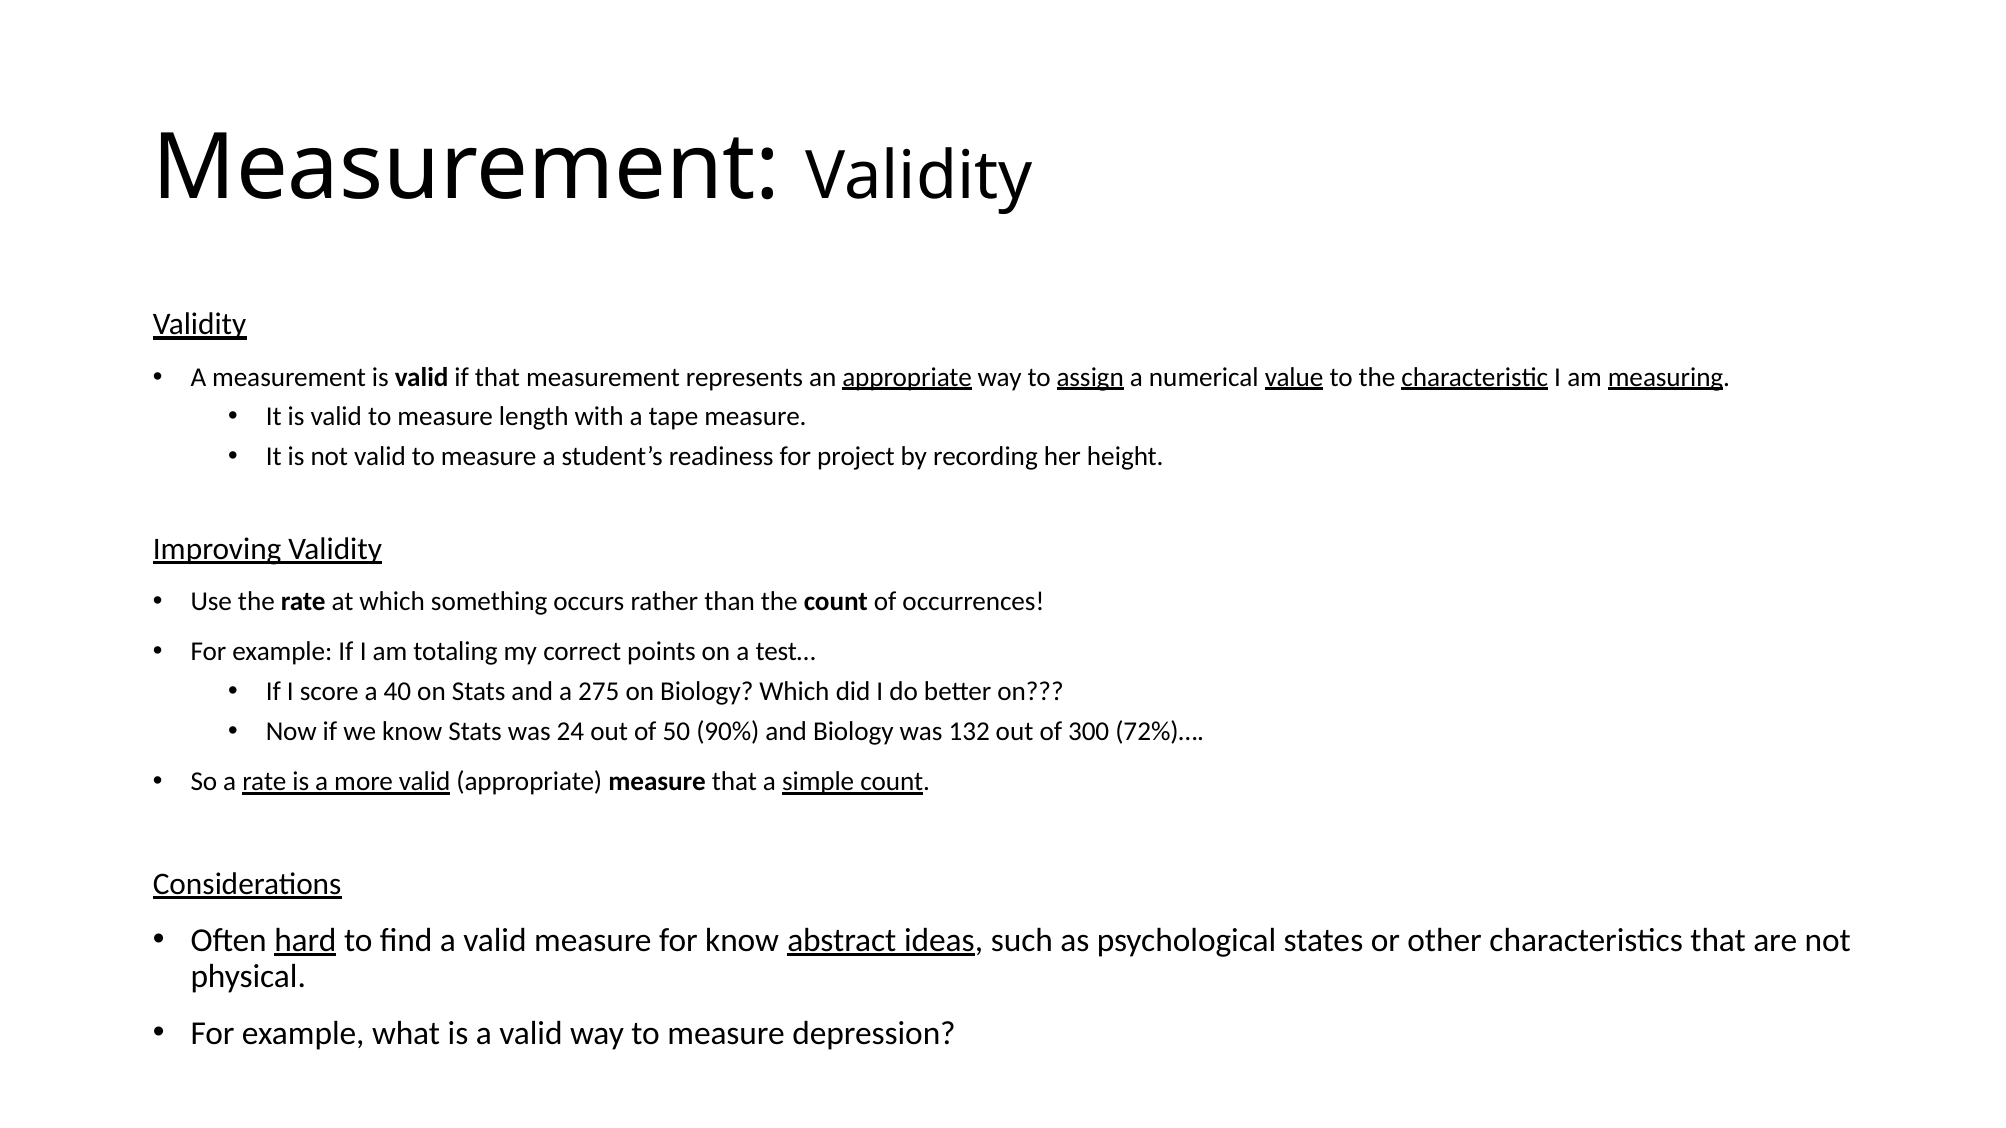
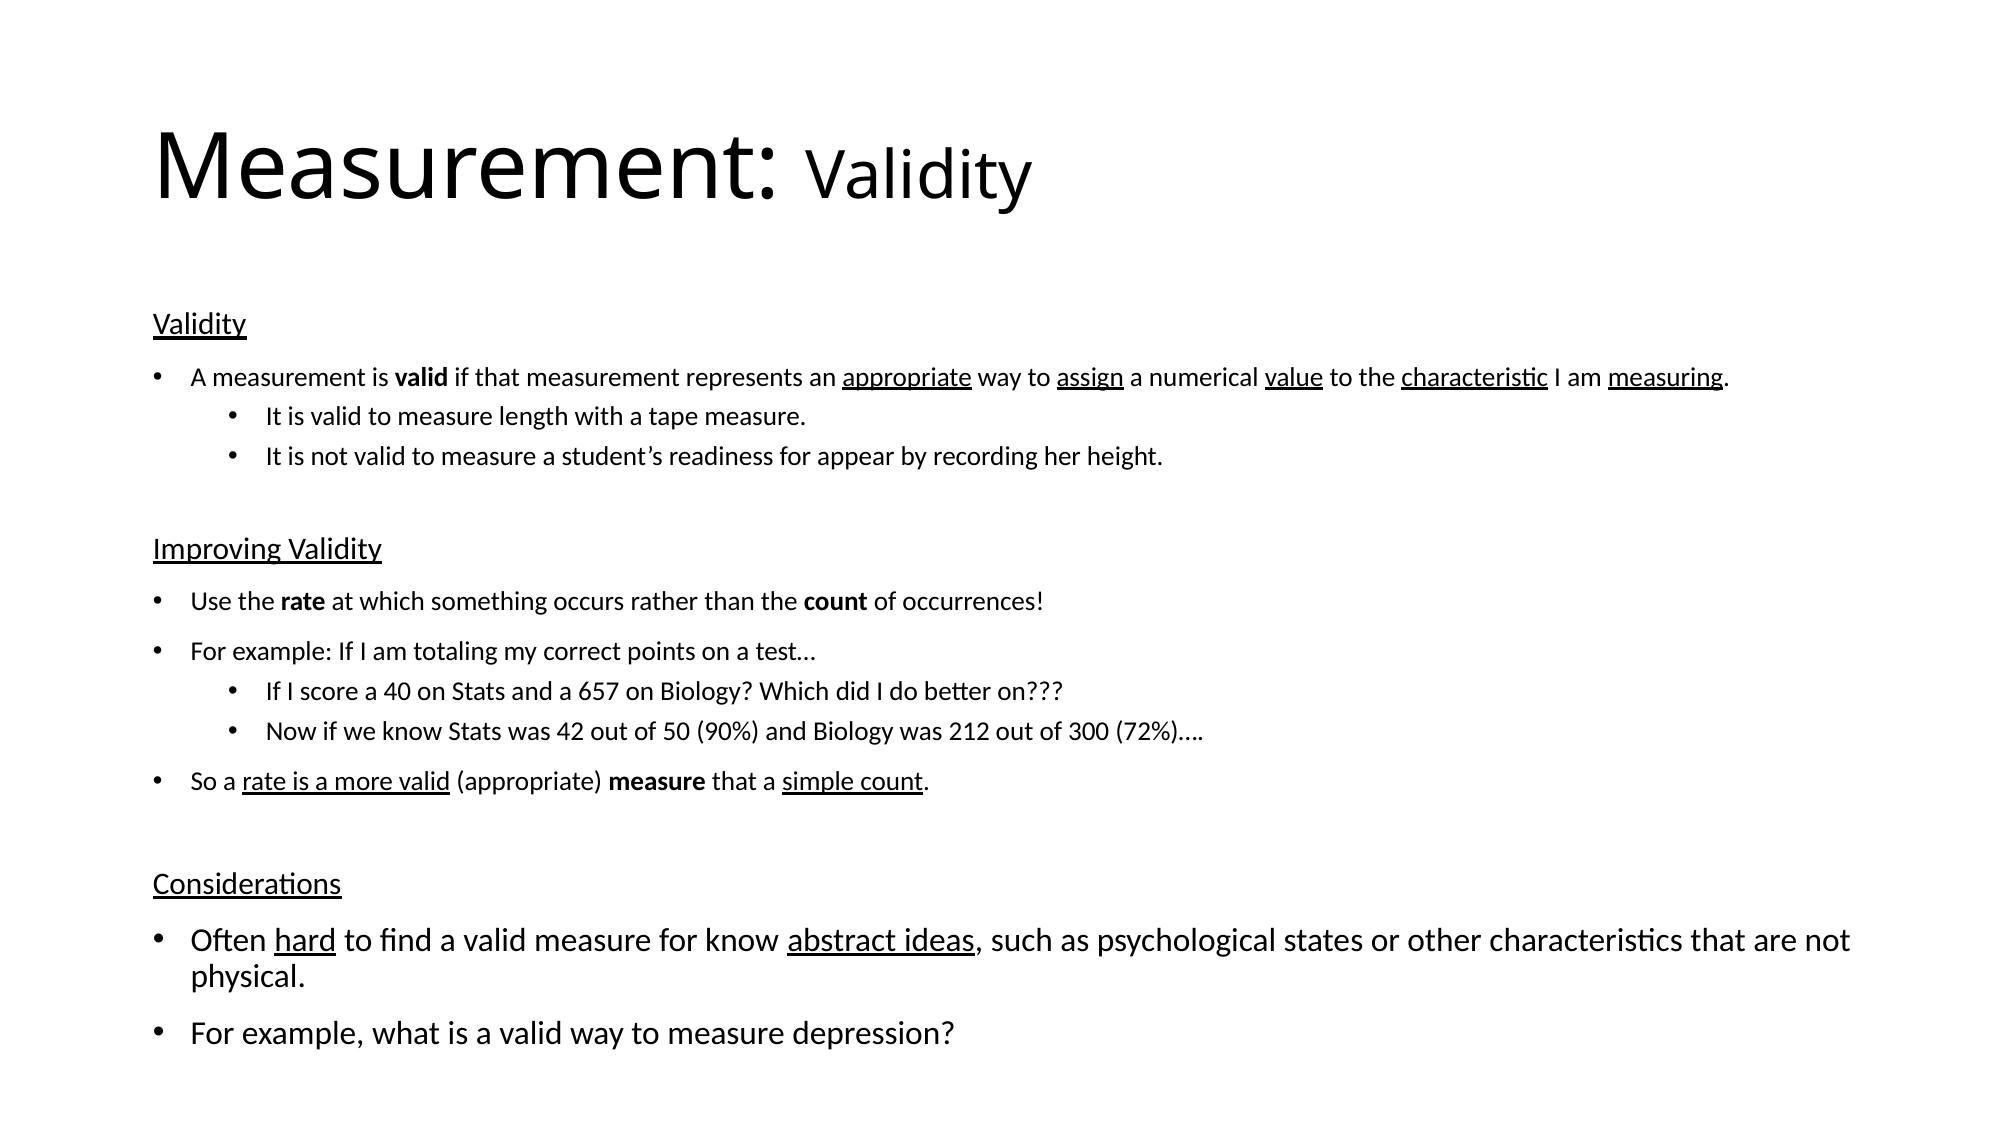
project: project -> appear (856, 457)
275: 275 -> 657 (599, 692)
24: 24 -> 42 (570, 732)
132: 132 -> 212 (969, 732)
